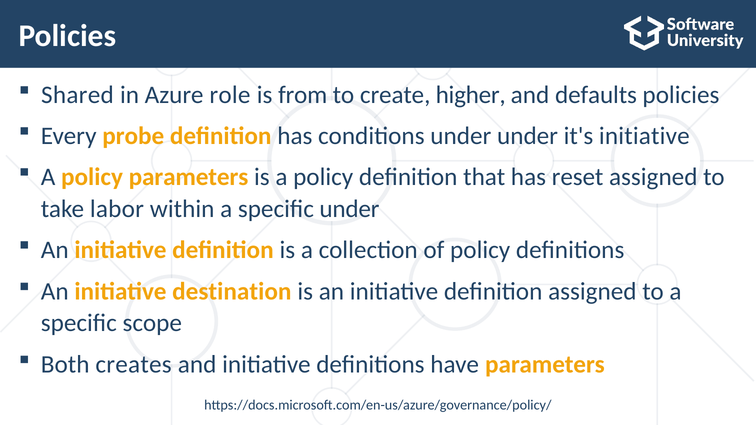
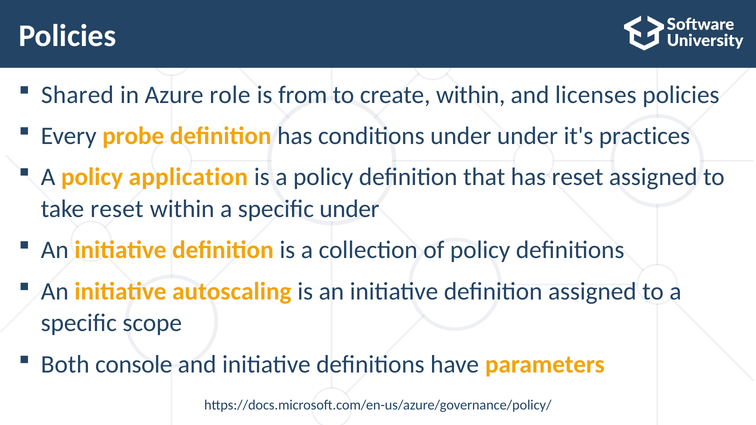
create higher: higher -> within (471, 95)
defaults: defaults -> licenses (596, 95)
it's initiative: initiative -> practices (644, 136)
policy parameters: parameters -> application (188, 177)
take labor: labor -> reset (117, 209)
destination: destination -> autoscaling (232, 291)
creates: creates -> console (134, 364)
